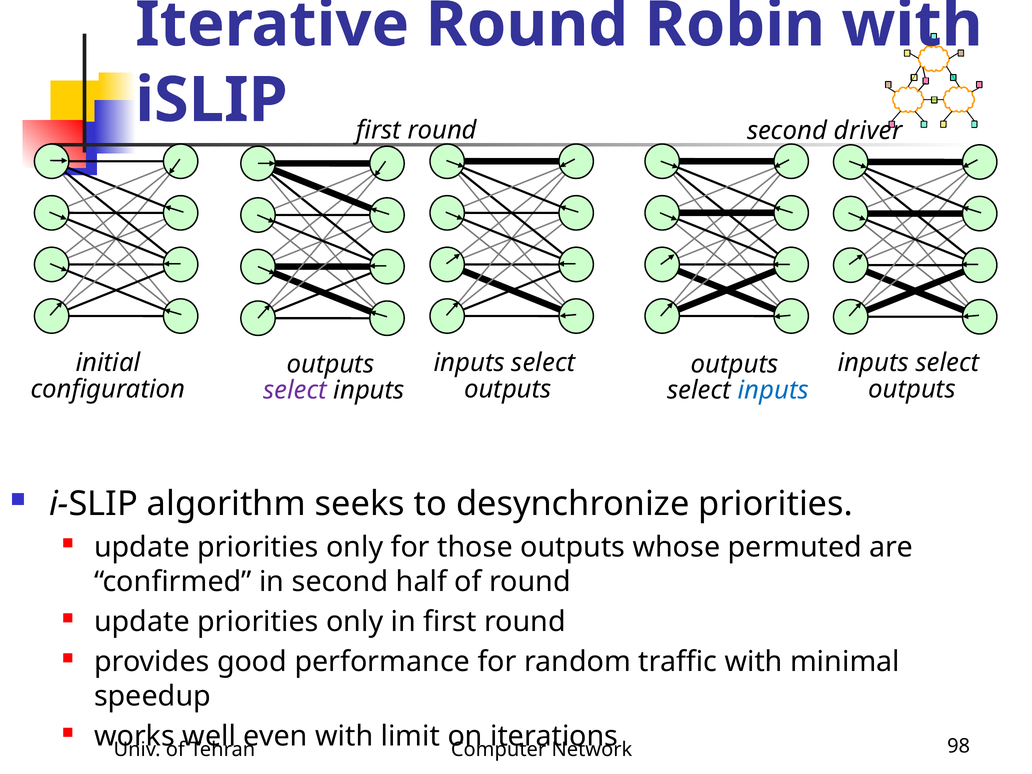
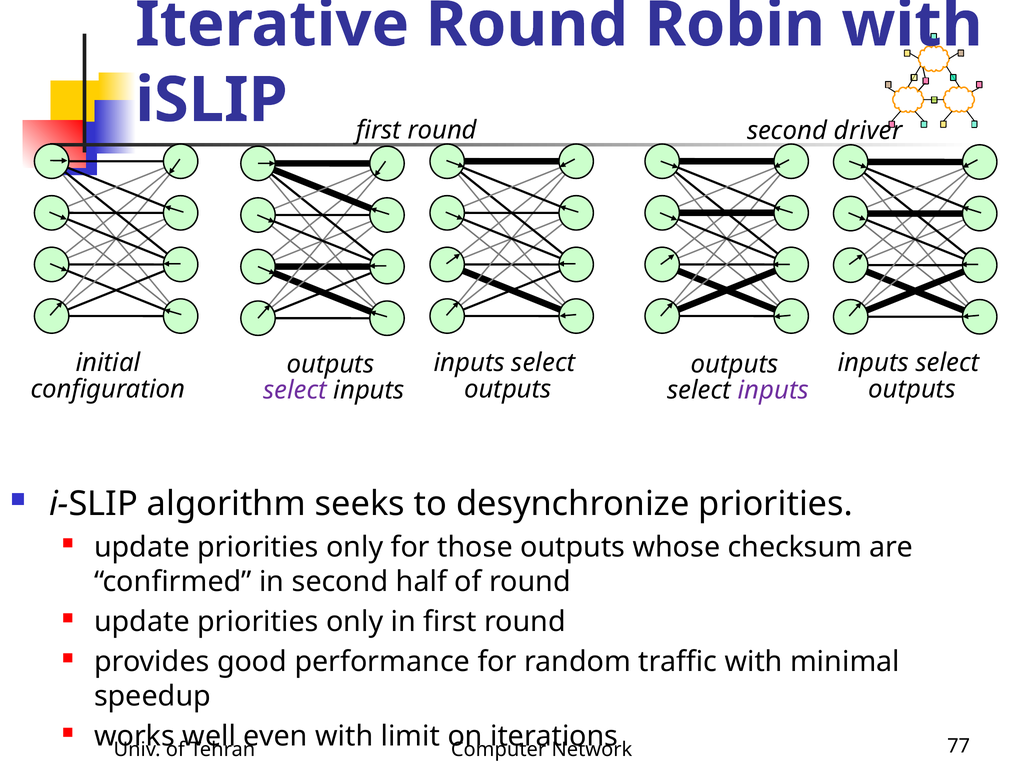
inputs colour: blue -> purple (773, 390)
permuted: permuted -> checksum (795, 547)
98: 98 -> 77 (959, 746)
